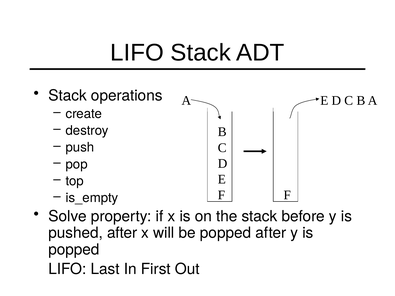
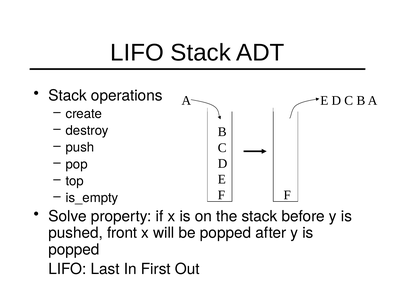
pushed after: after -> front (122, 233)
